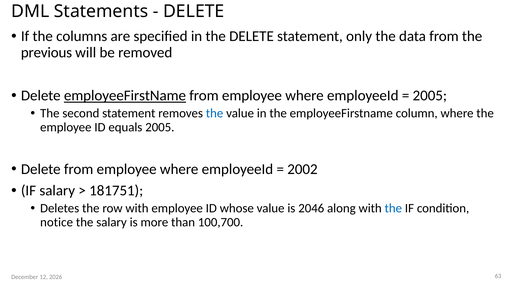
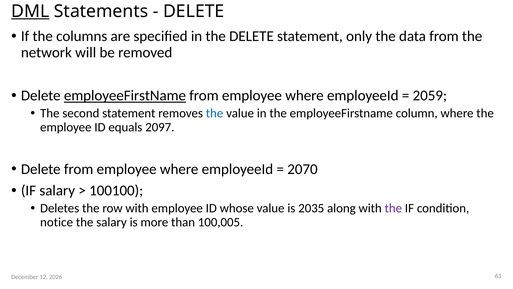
DML underline: none -> present (30, 11)
previous: previous -> network (46, 52)
2005: 2005 -> 2059 (430, 96)
equals 2005: 2005 -> 2097 (160, 127)
2002: 2002 -> 2070 (302, 169)
181751: 181751 -> 100100 (116, 190)
2046: 2046 -> 2035 (311, 208)
the colour: blue -> purple (393, 208)
100,700: 100,700 -> 100,005 (221, 222)
